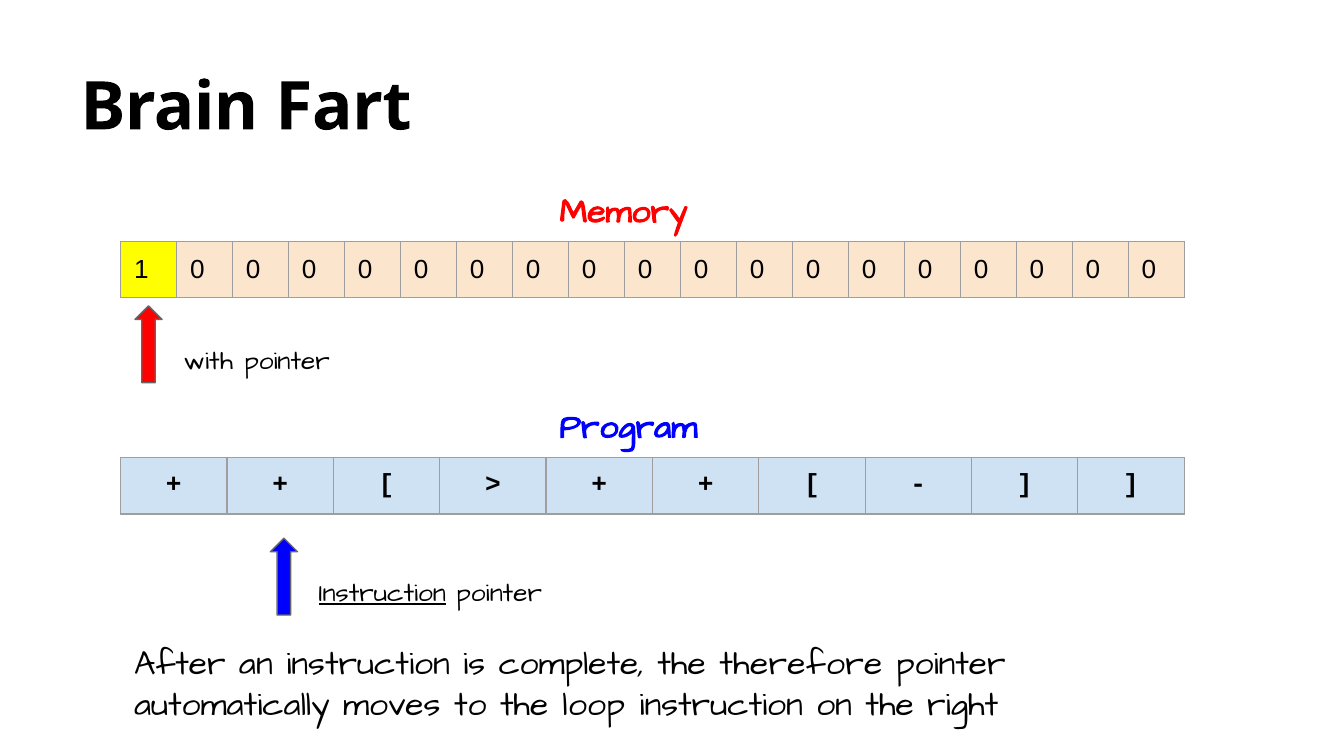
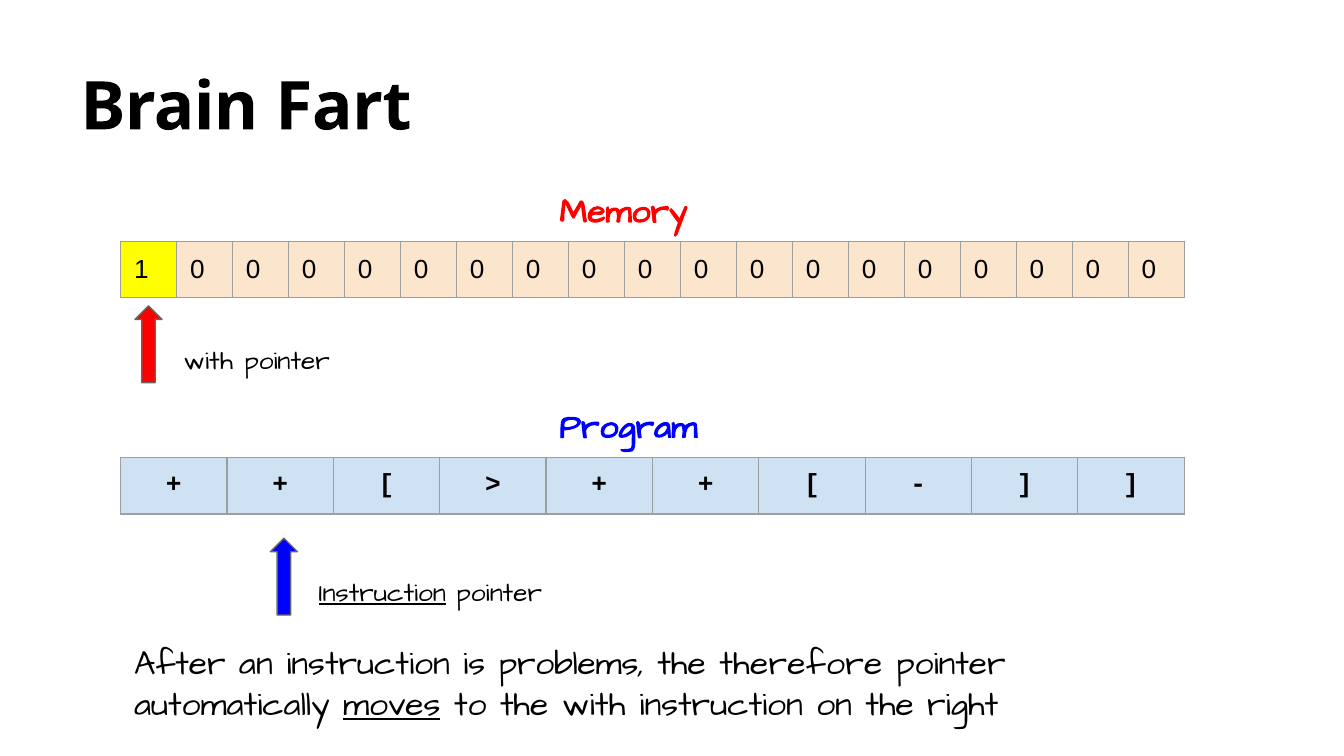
complete: complete -> problems (571, 664)
moves underline: none -> present (392, 704)
the loop: loop -> with (594, 704)
